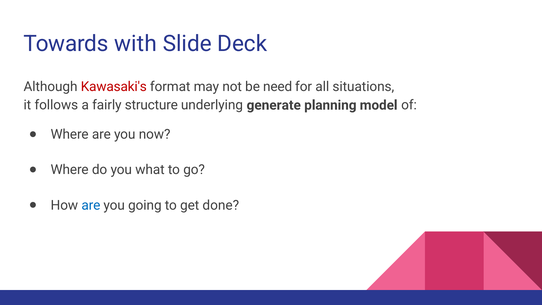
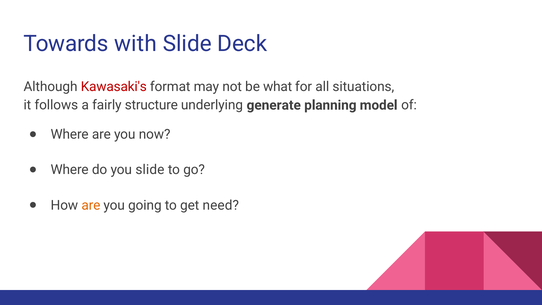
need: need -> what (278, 86)
you what: what -> slide (150, 170)
are colour: blue -> orange (91, 205)
done: done -> need (221, 205)
